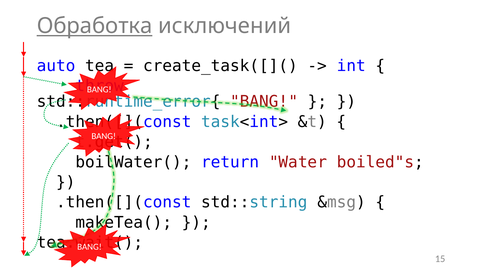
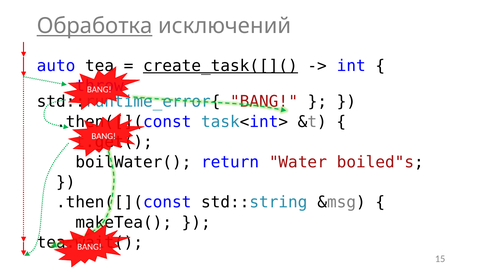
create_task([]( underline: none -> present (221, 66)
